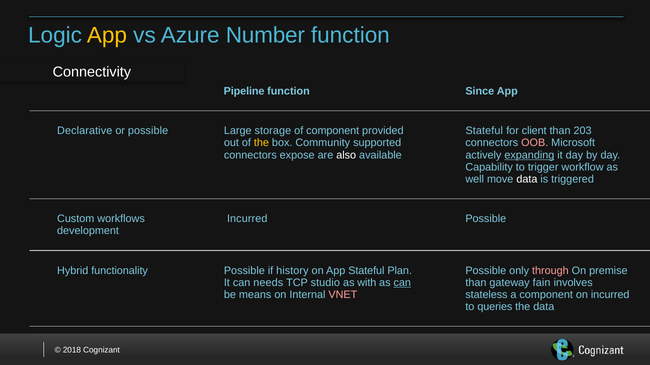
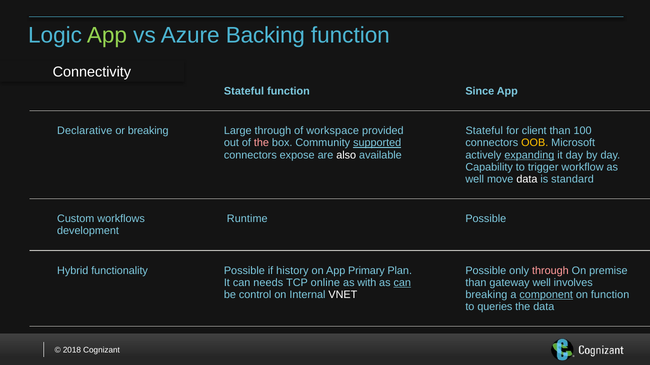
App colour: yellow -> light green (107, 36)
Number: Number -> Backing (265, 36)
Pipeline: Pipeline -> Stateful (244, 91)
or possible: possible -> breaking (148, 131)
Large storage: storage -> through (273, 131)
of component: component -> workspace (333, 131)
203: 203 -> 100 (583, 131)
the colour: yellow -> pink (261, 143)
supported underline: none -> present (377, 143)
OOB colour: pink -> yellow (535, 143)
triggered: triggered -> standard (573, 179)
Incurred: Incurred -> Runtime (247, 219)
App Stateful: Stateful -> Primary (366, 271)
studio: studio -> online (325, 283)
gateway fain: fain -> well (542, 283)
means: means -> control (255, 295)
VNET colour: pink -> white (343, 295)
stateless: stateless -> breaking (486, 295)
component underline: none -> present (546, 295)
on incurred: incurred -> function (610, 295)
